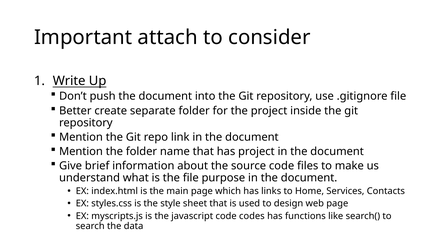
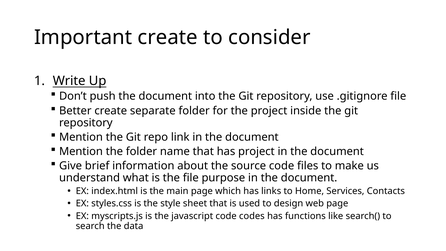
Important attach: attach -> create (168, 37)
